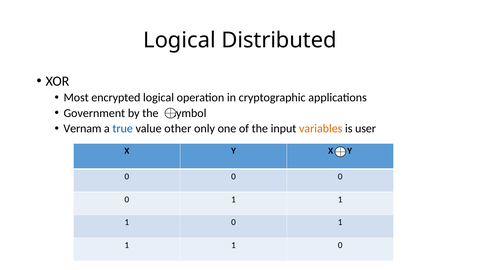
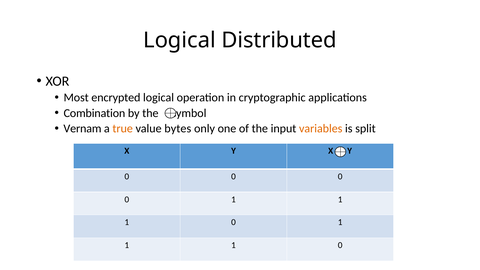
Government: Government -> Combination (94, 113)
true colour: blue -> orange (123, 129)
other: other -> bytes (178, 129)
user: user -> split (365, 129)
